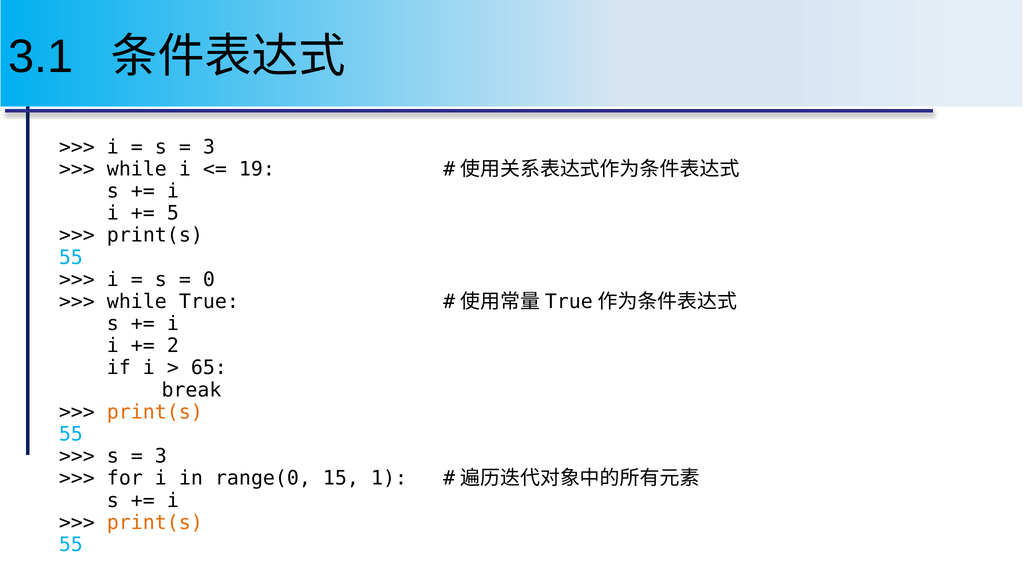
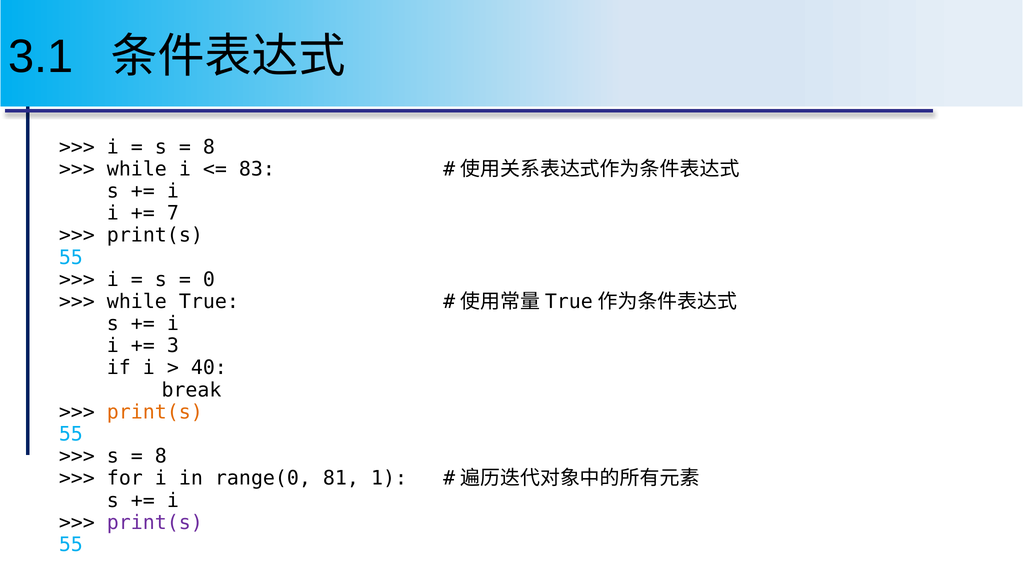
3: 3 -> 8 (209, 147)
19: 19 -> 83 (257, 169)
5: 5 -> 7 (173, 213)
2: 2 -> 3 (173, 346)
65: 65 -> 40 (209, 368)
3: 3 -> 8 (161, 456)
15: 15 -> 81 (341, 478)
print(s colour: orange -> purple (155, 523)
